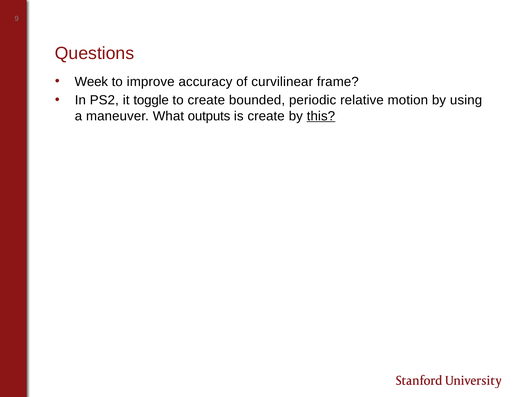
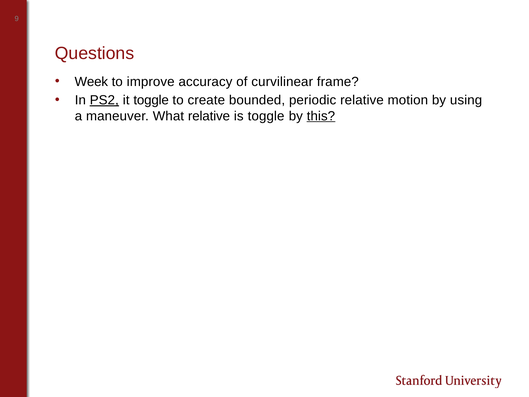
PS2 underline: none -> present (104, 100)
What outputs: outputs -> relative (209, 116)
is create: create -> toggle (266, 116)
